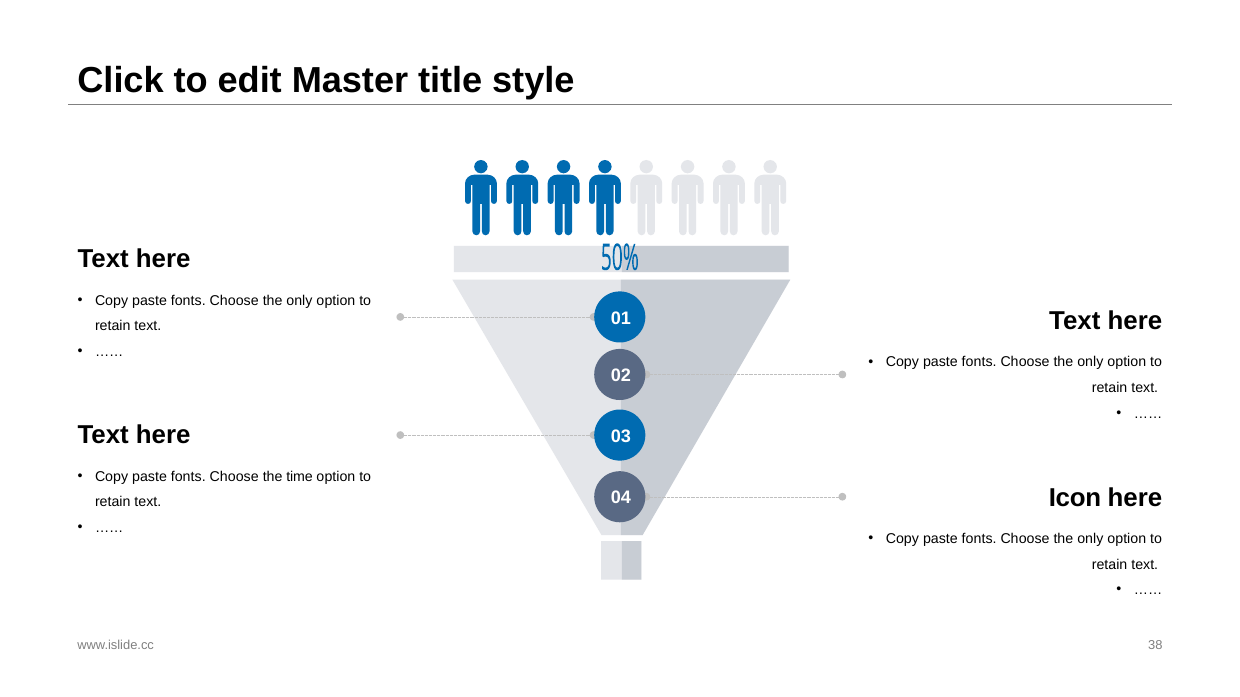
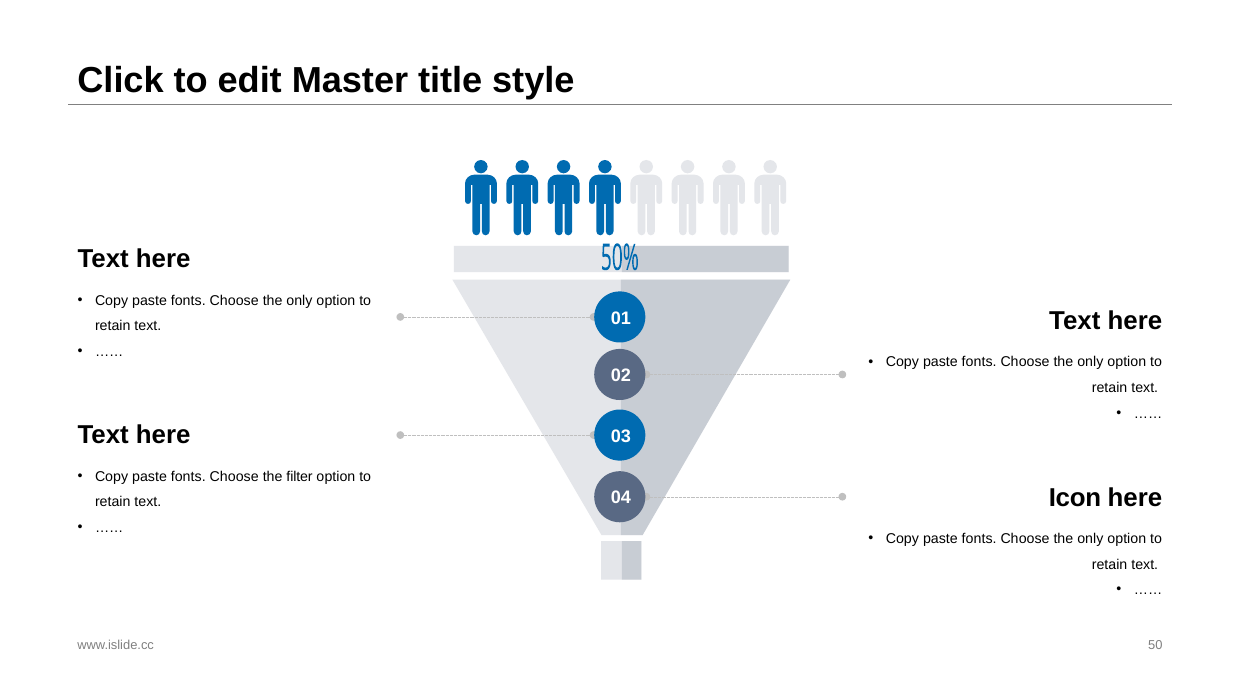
time: time -> filter (300, 477)
38: 38 -> 50 (1155, 646)
